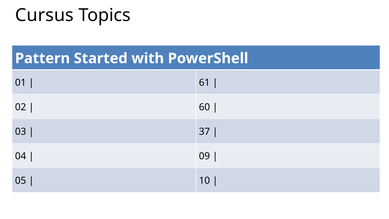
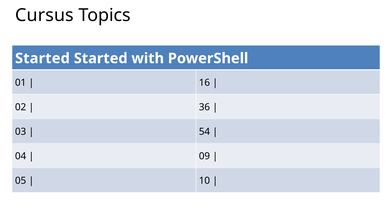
Pattern: Pattern -> Started (42, 58)
61: 61 -> 16 (204, 83)
60: 60 -> 36 (204, 107)
37: 37 -> 54 (204, 131)
